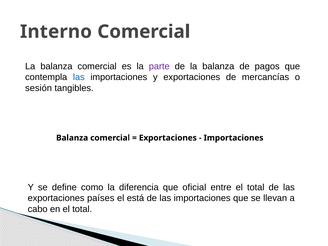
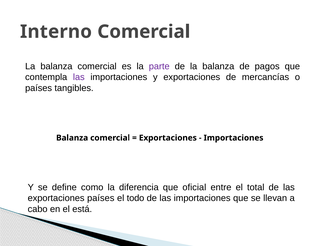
las colour: blue -> purple (79, 77)
sesión: sesión -> países (39, 88)
está: está -> todo (136, 198)
en el total: total -> está (82, 209)
